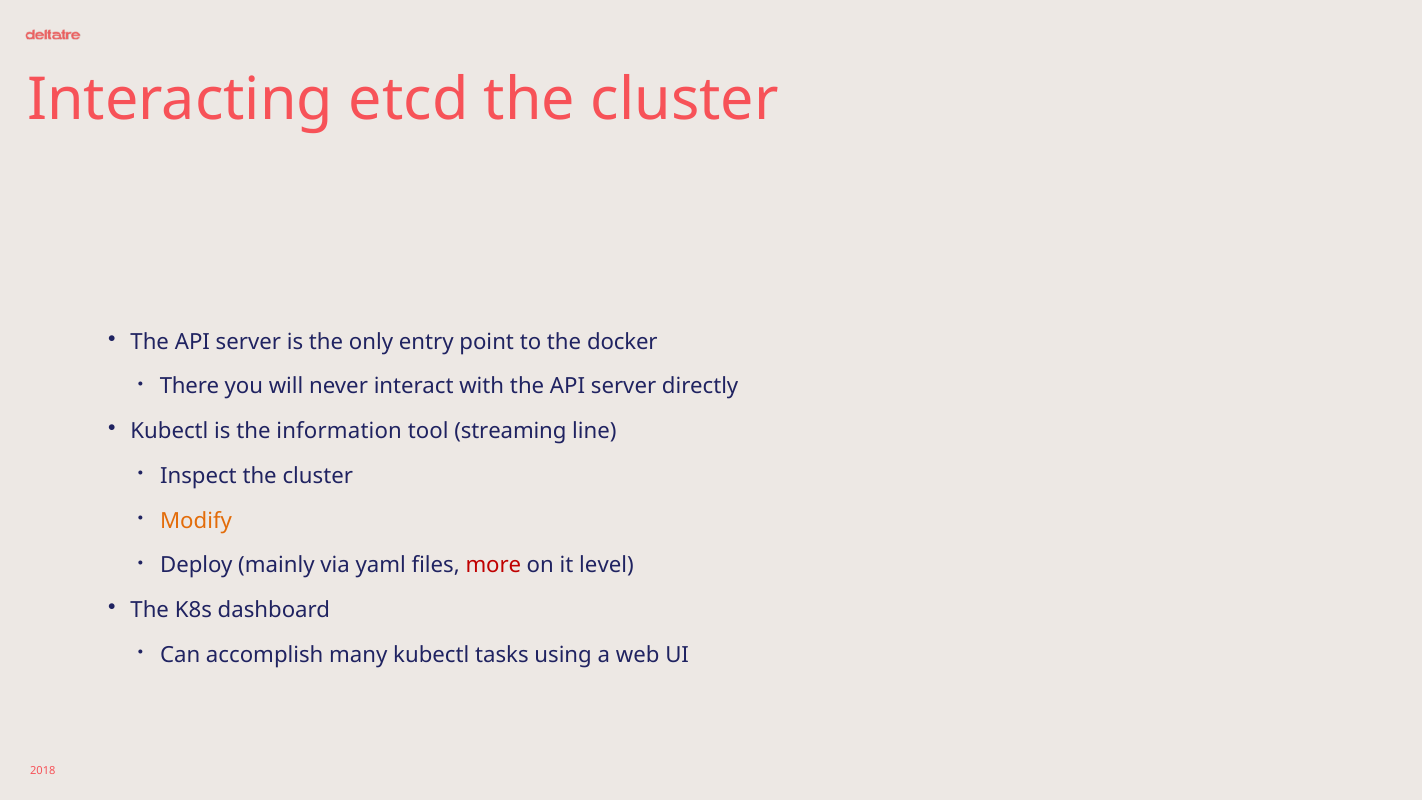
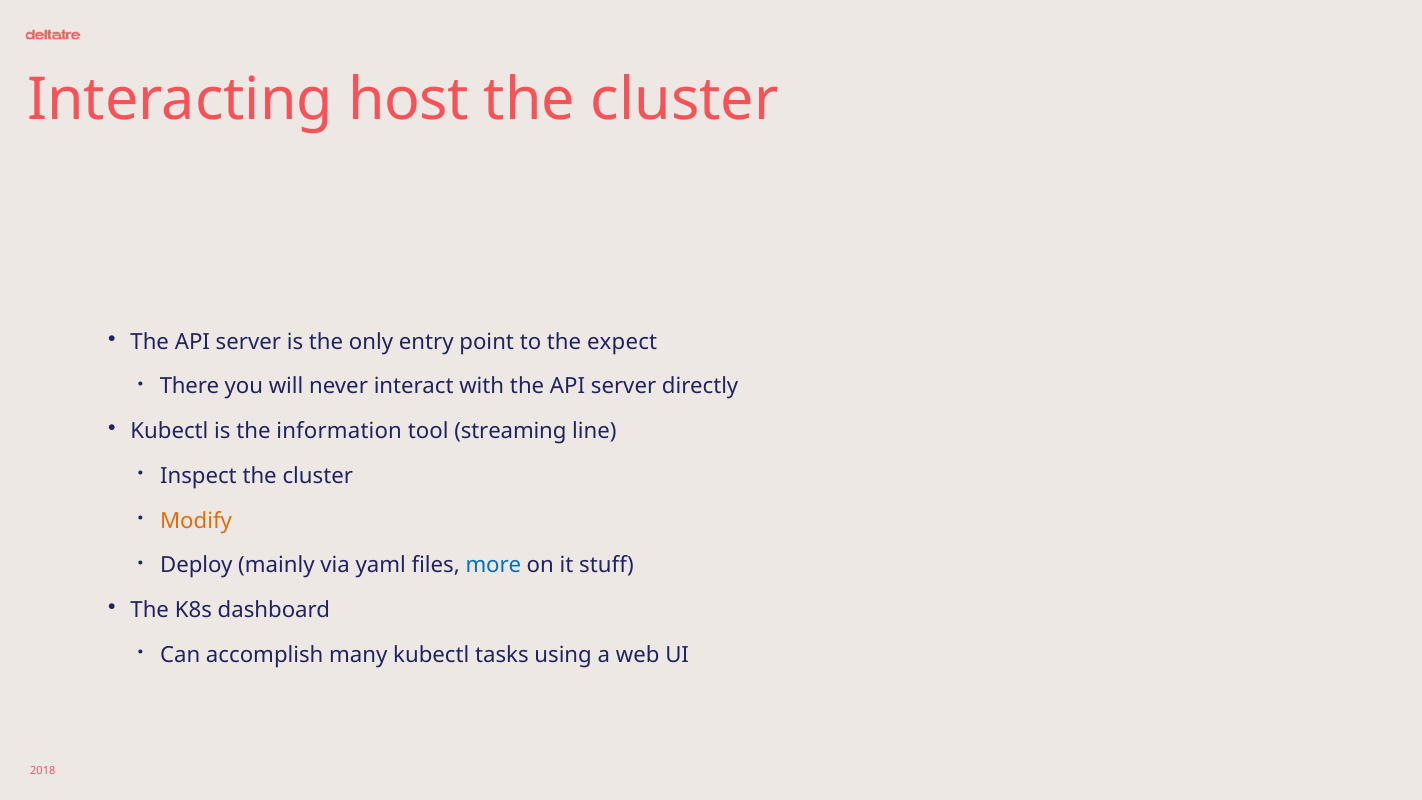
etcd: etcd -> host (409, 100)
docker: docker -> expect (622, 342)
more colour: red -> blue (493, 566)
level: level -> stuff (606, 566)
